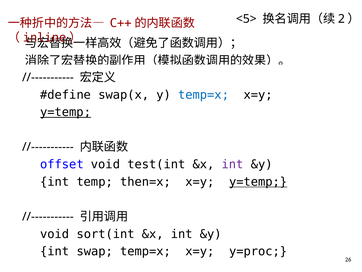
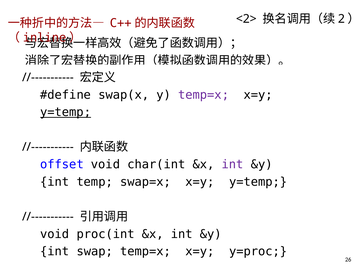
<5>: <5> -> <2> (246, 19)
temp=x colour: blue -> purple (204, 95)
test(int: test(int -> char(int (156, 164)
then=x: then=x -> swap=x (145, 181)
y=temp underline: present -> none (258, 181)
sort(int: sort(int -> proc(int (106, 234)
